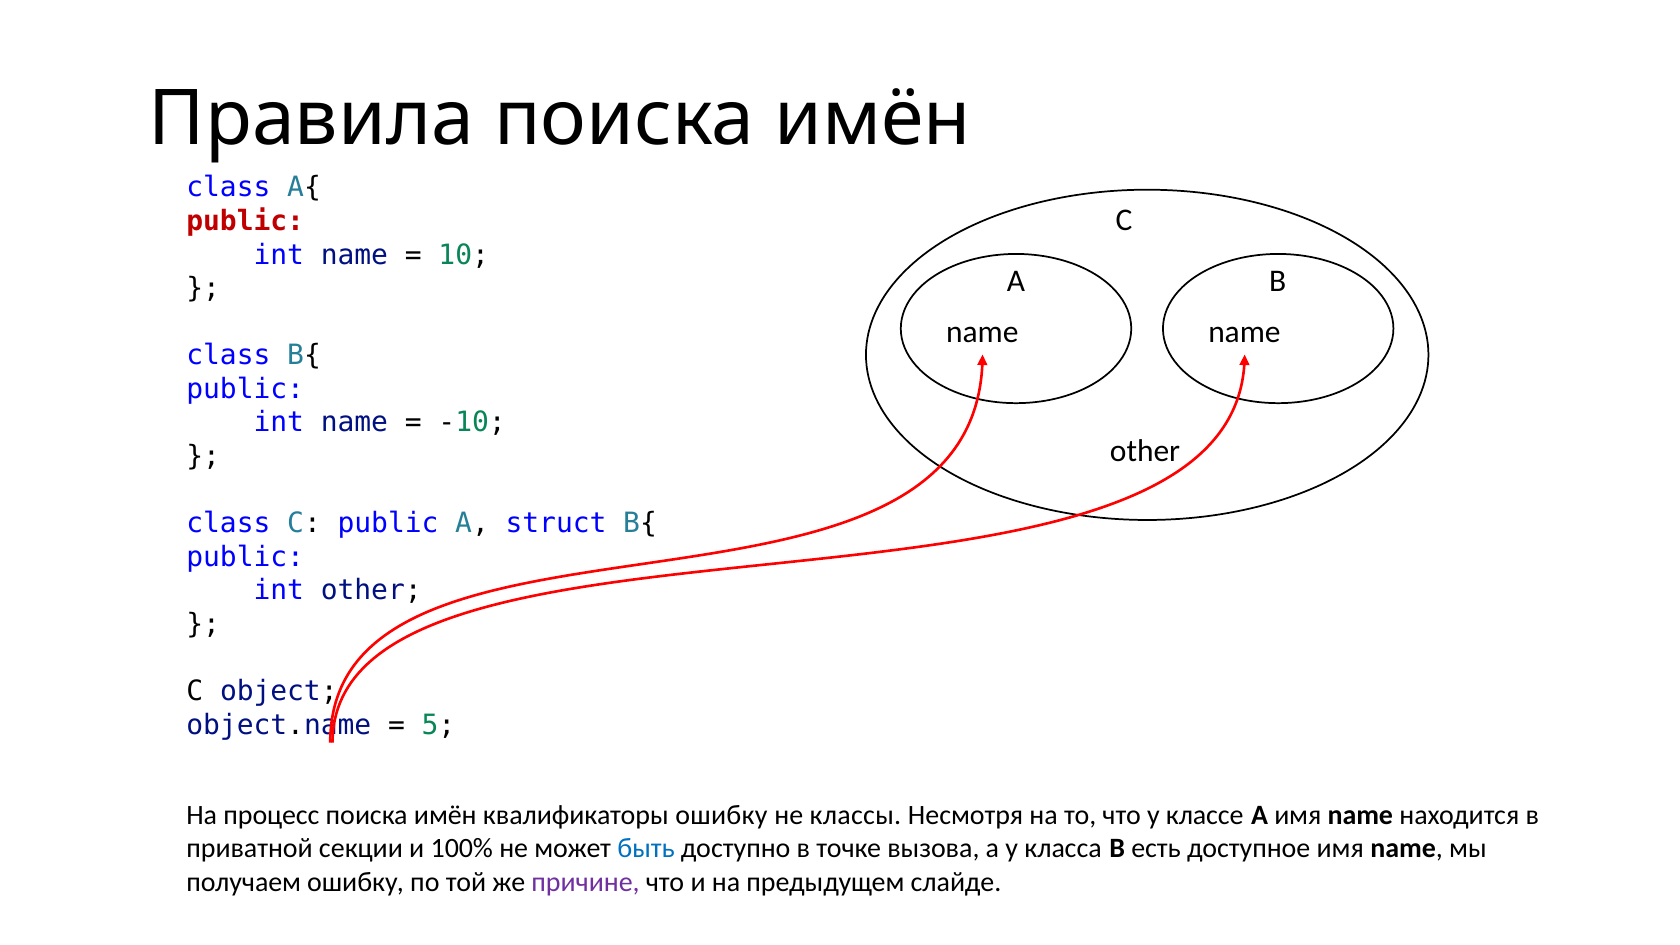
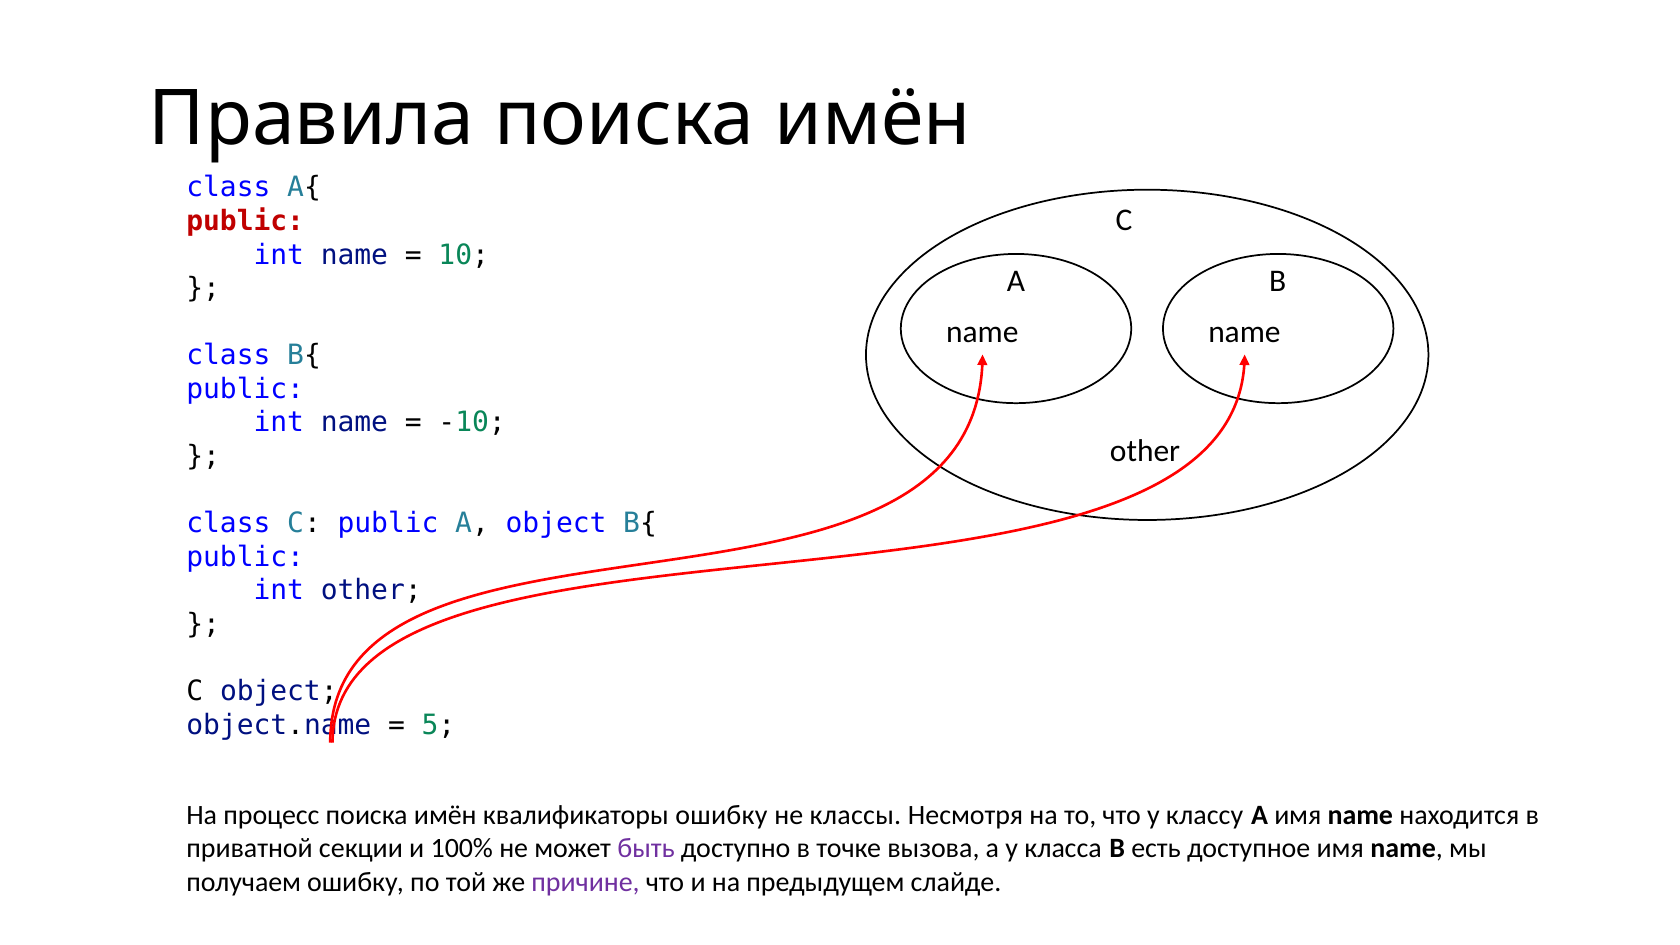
A struct: struct -> object (556, 523)
классе: классе -> классу (1205, 815)
быть colour: blue -> purple (646, 849)
